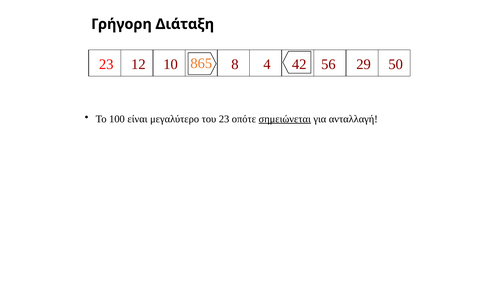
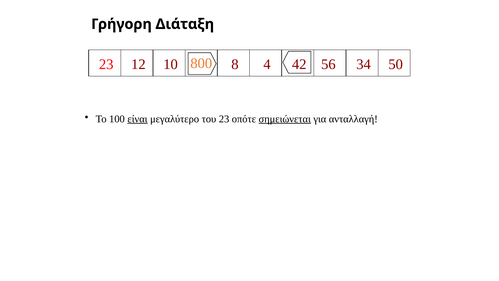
865: 865 -> 800 (201, 63)
29: 29 -> 34 (364, 64)
είναι underline: none -> present (137, 119)
